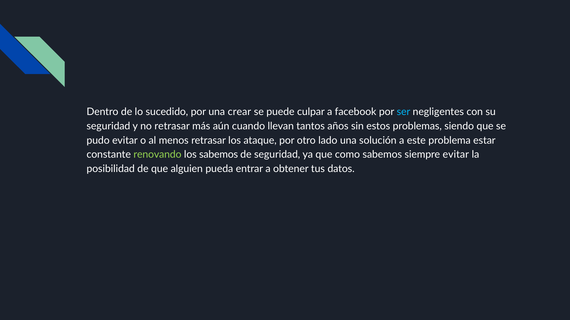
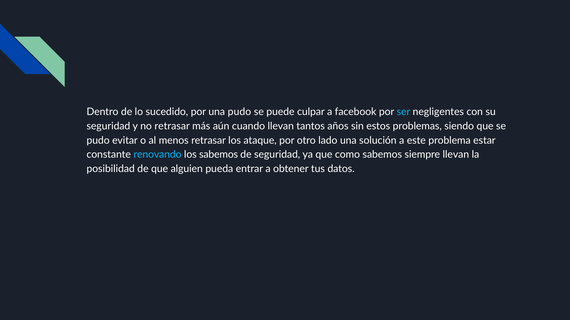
una crear: crear -> pudo (239, 112)
renovando colour: light green -> light blue (157, 155)
siempre evitar: evitar -> llevan (456, 155)
